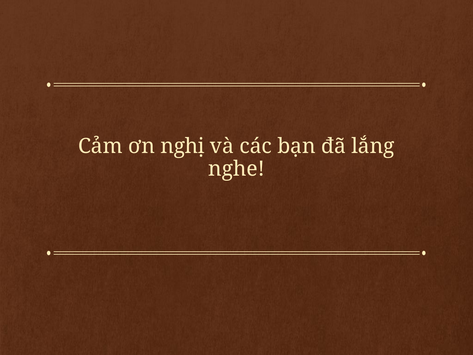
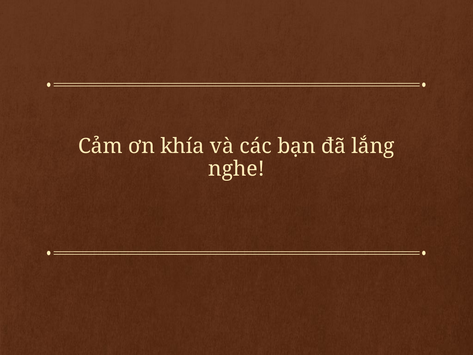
nghị: nghị -> khía (182, 146)
